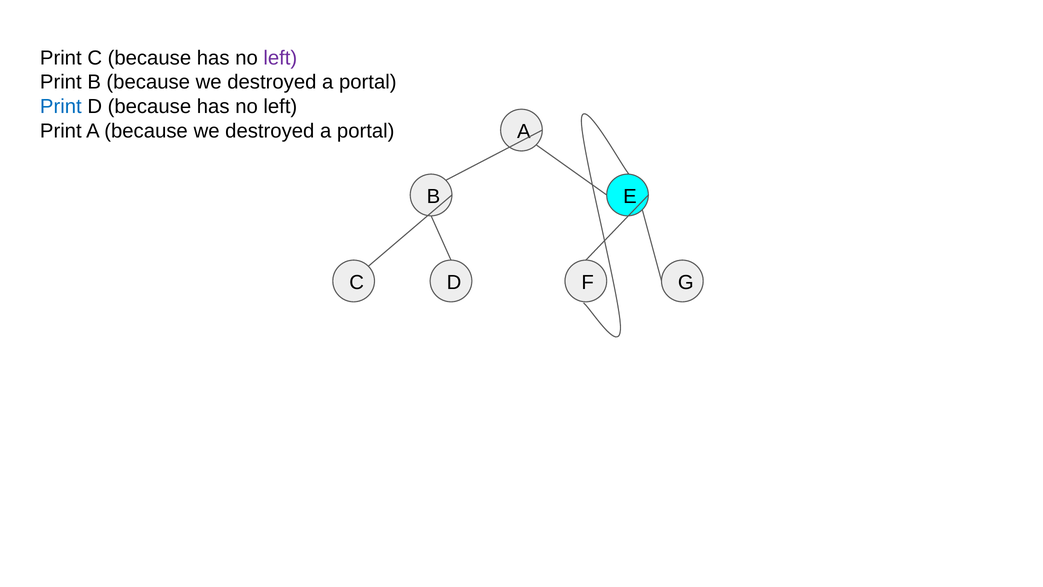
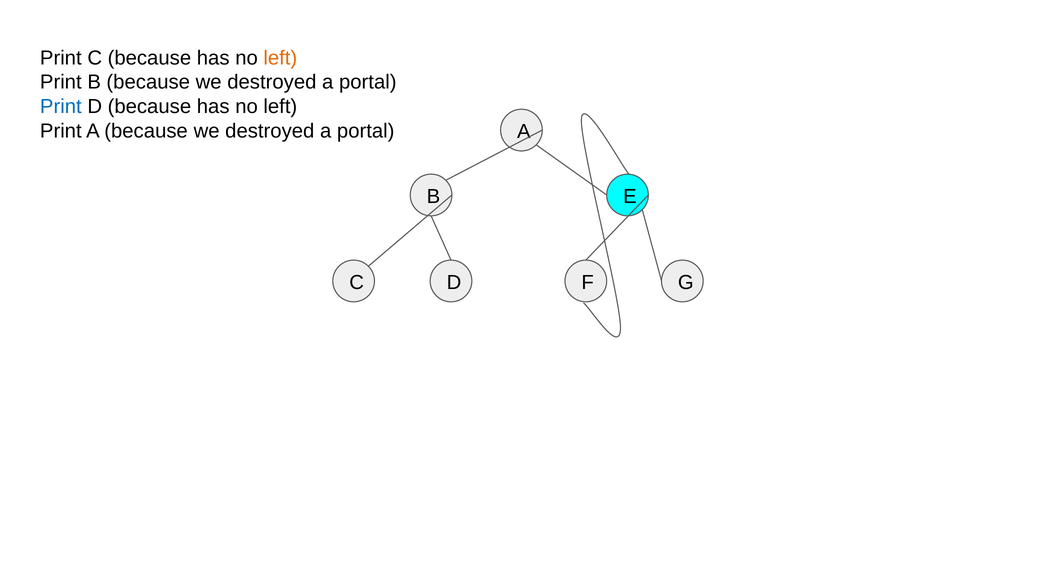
left colour: purple -> orange (280, 58)
